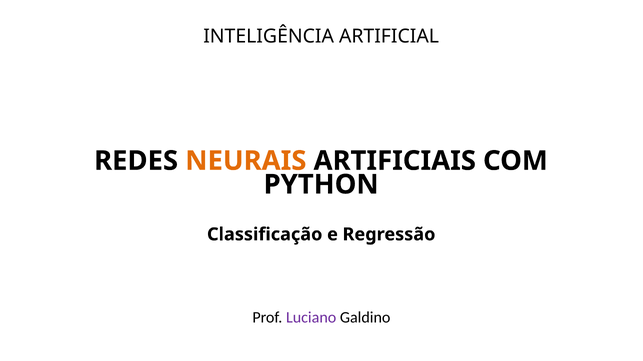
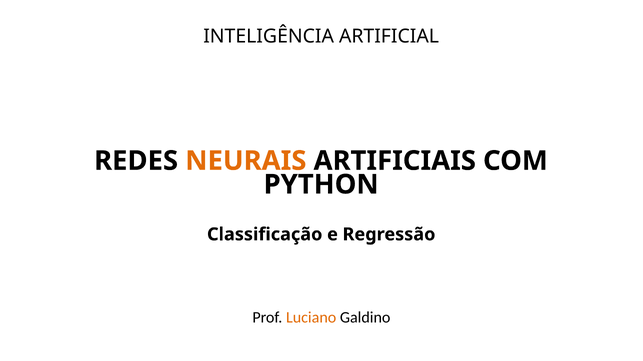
Luciano colour: purple -> orange (311, 318)
